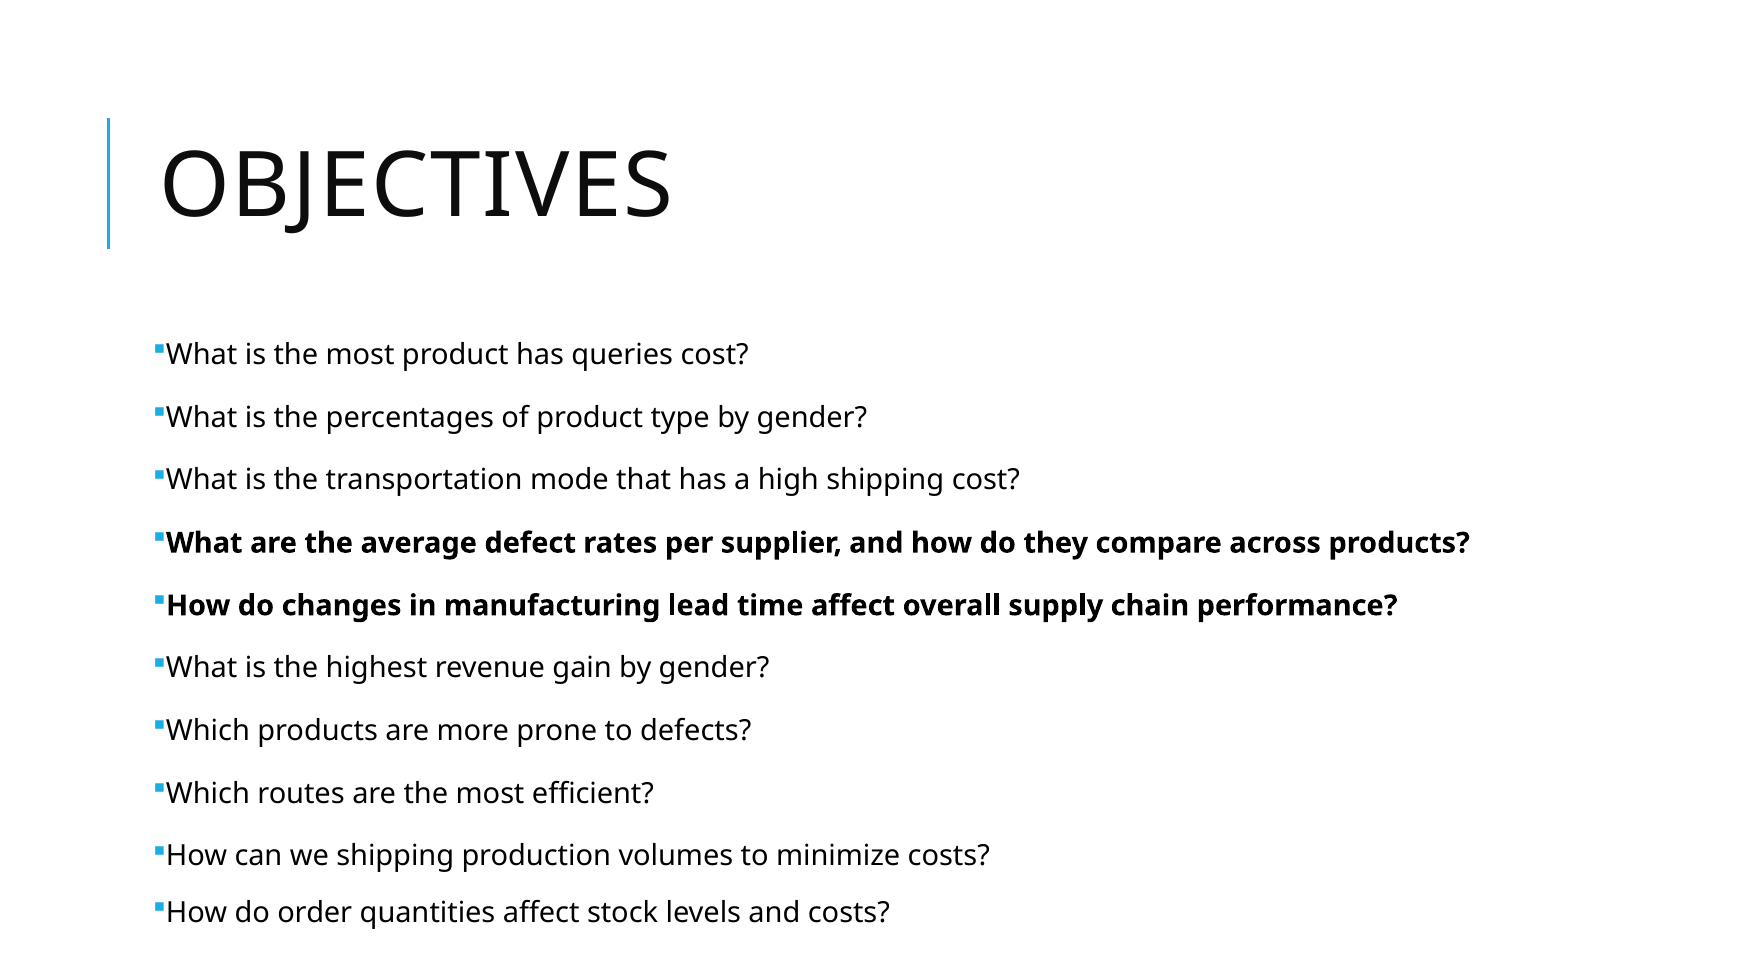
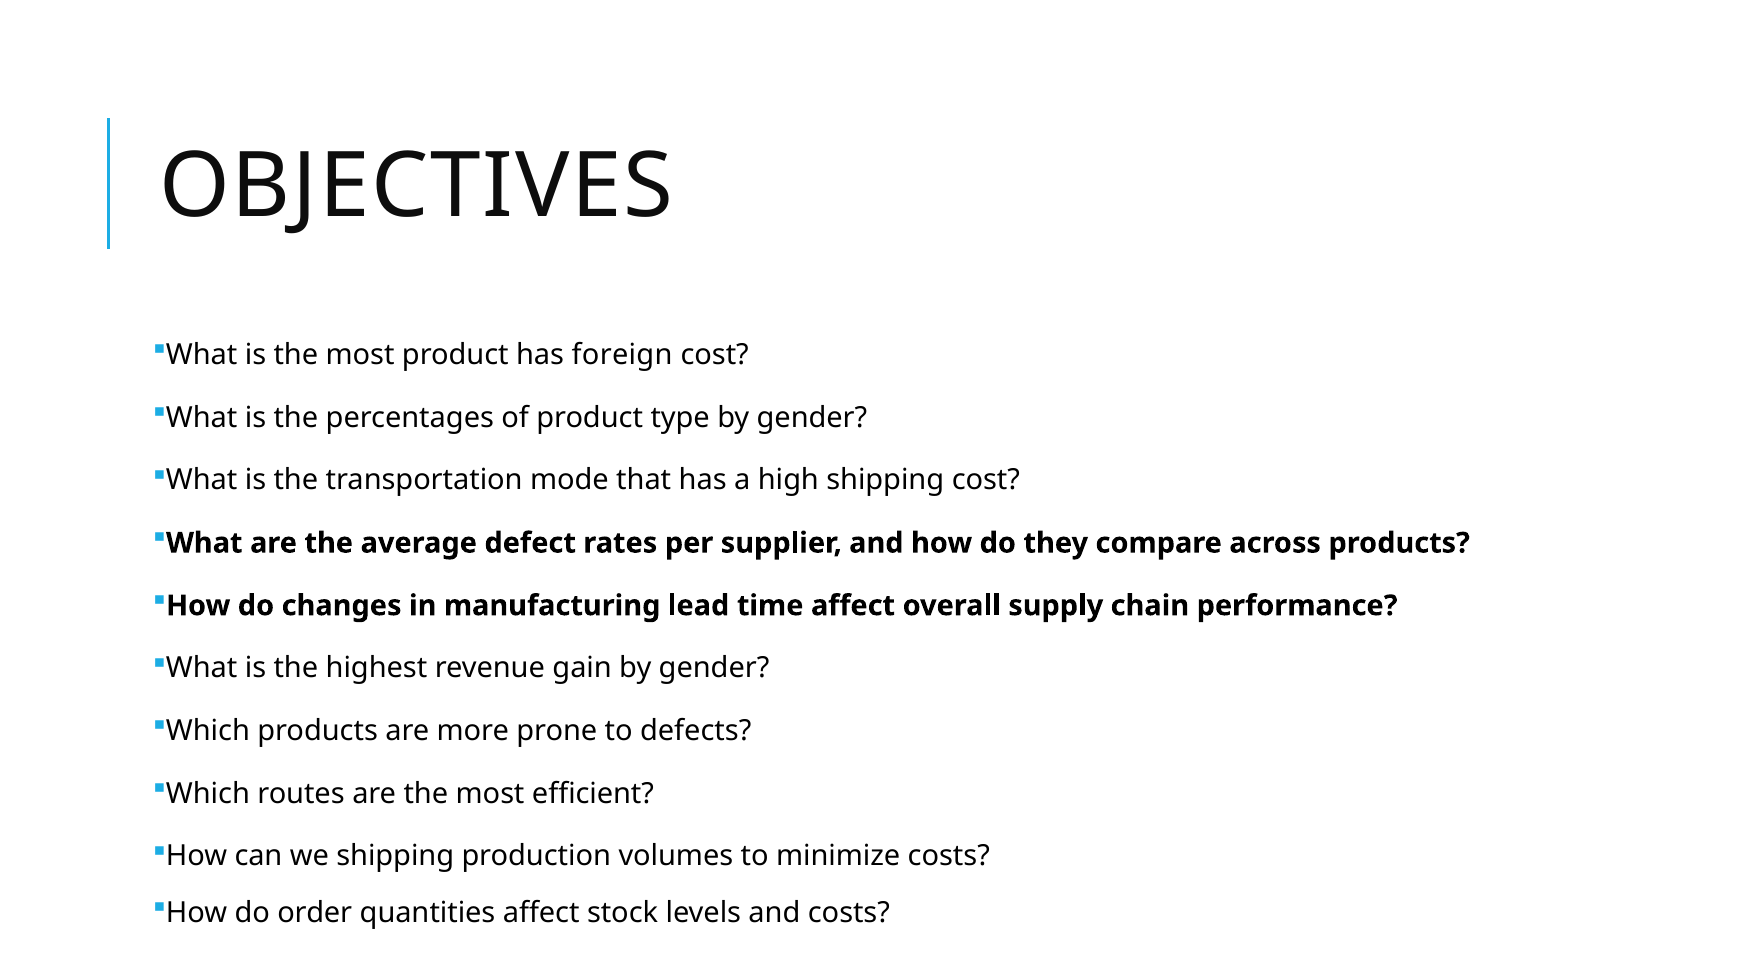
queries: queries -> foreign (622, 355)
